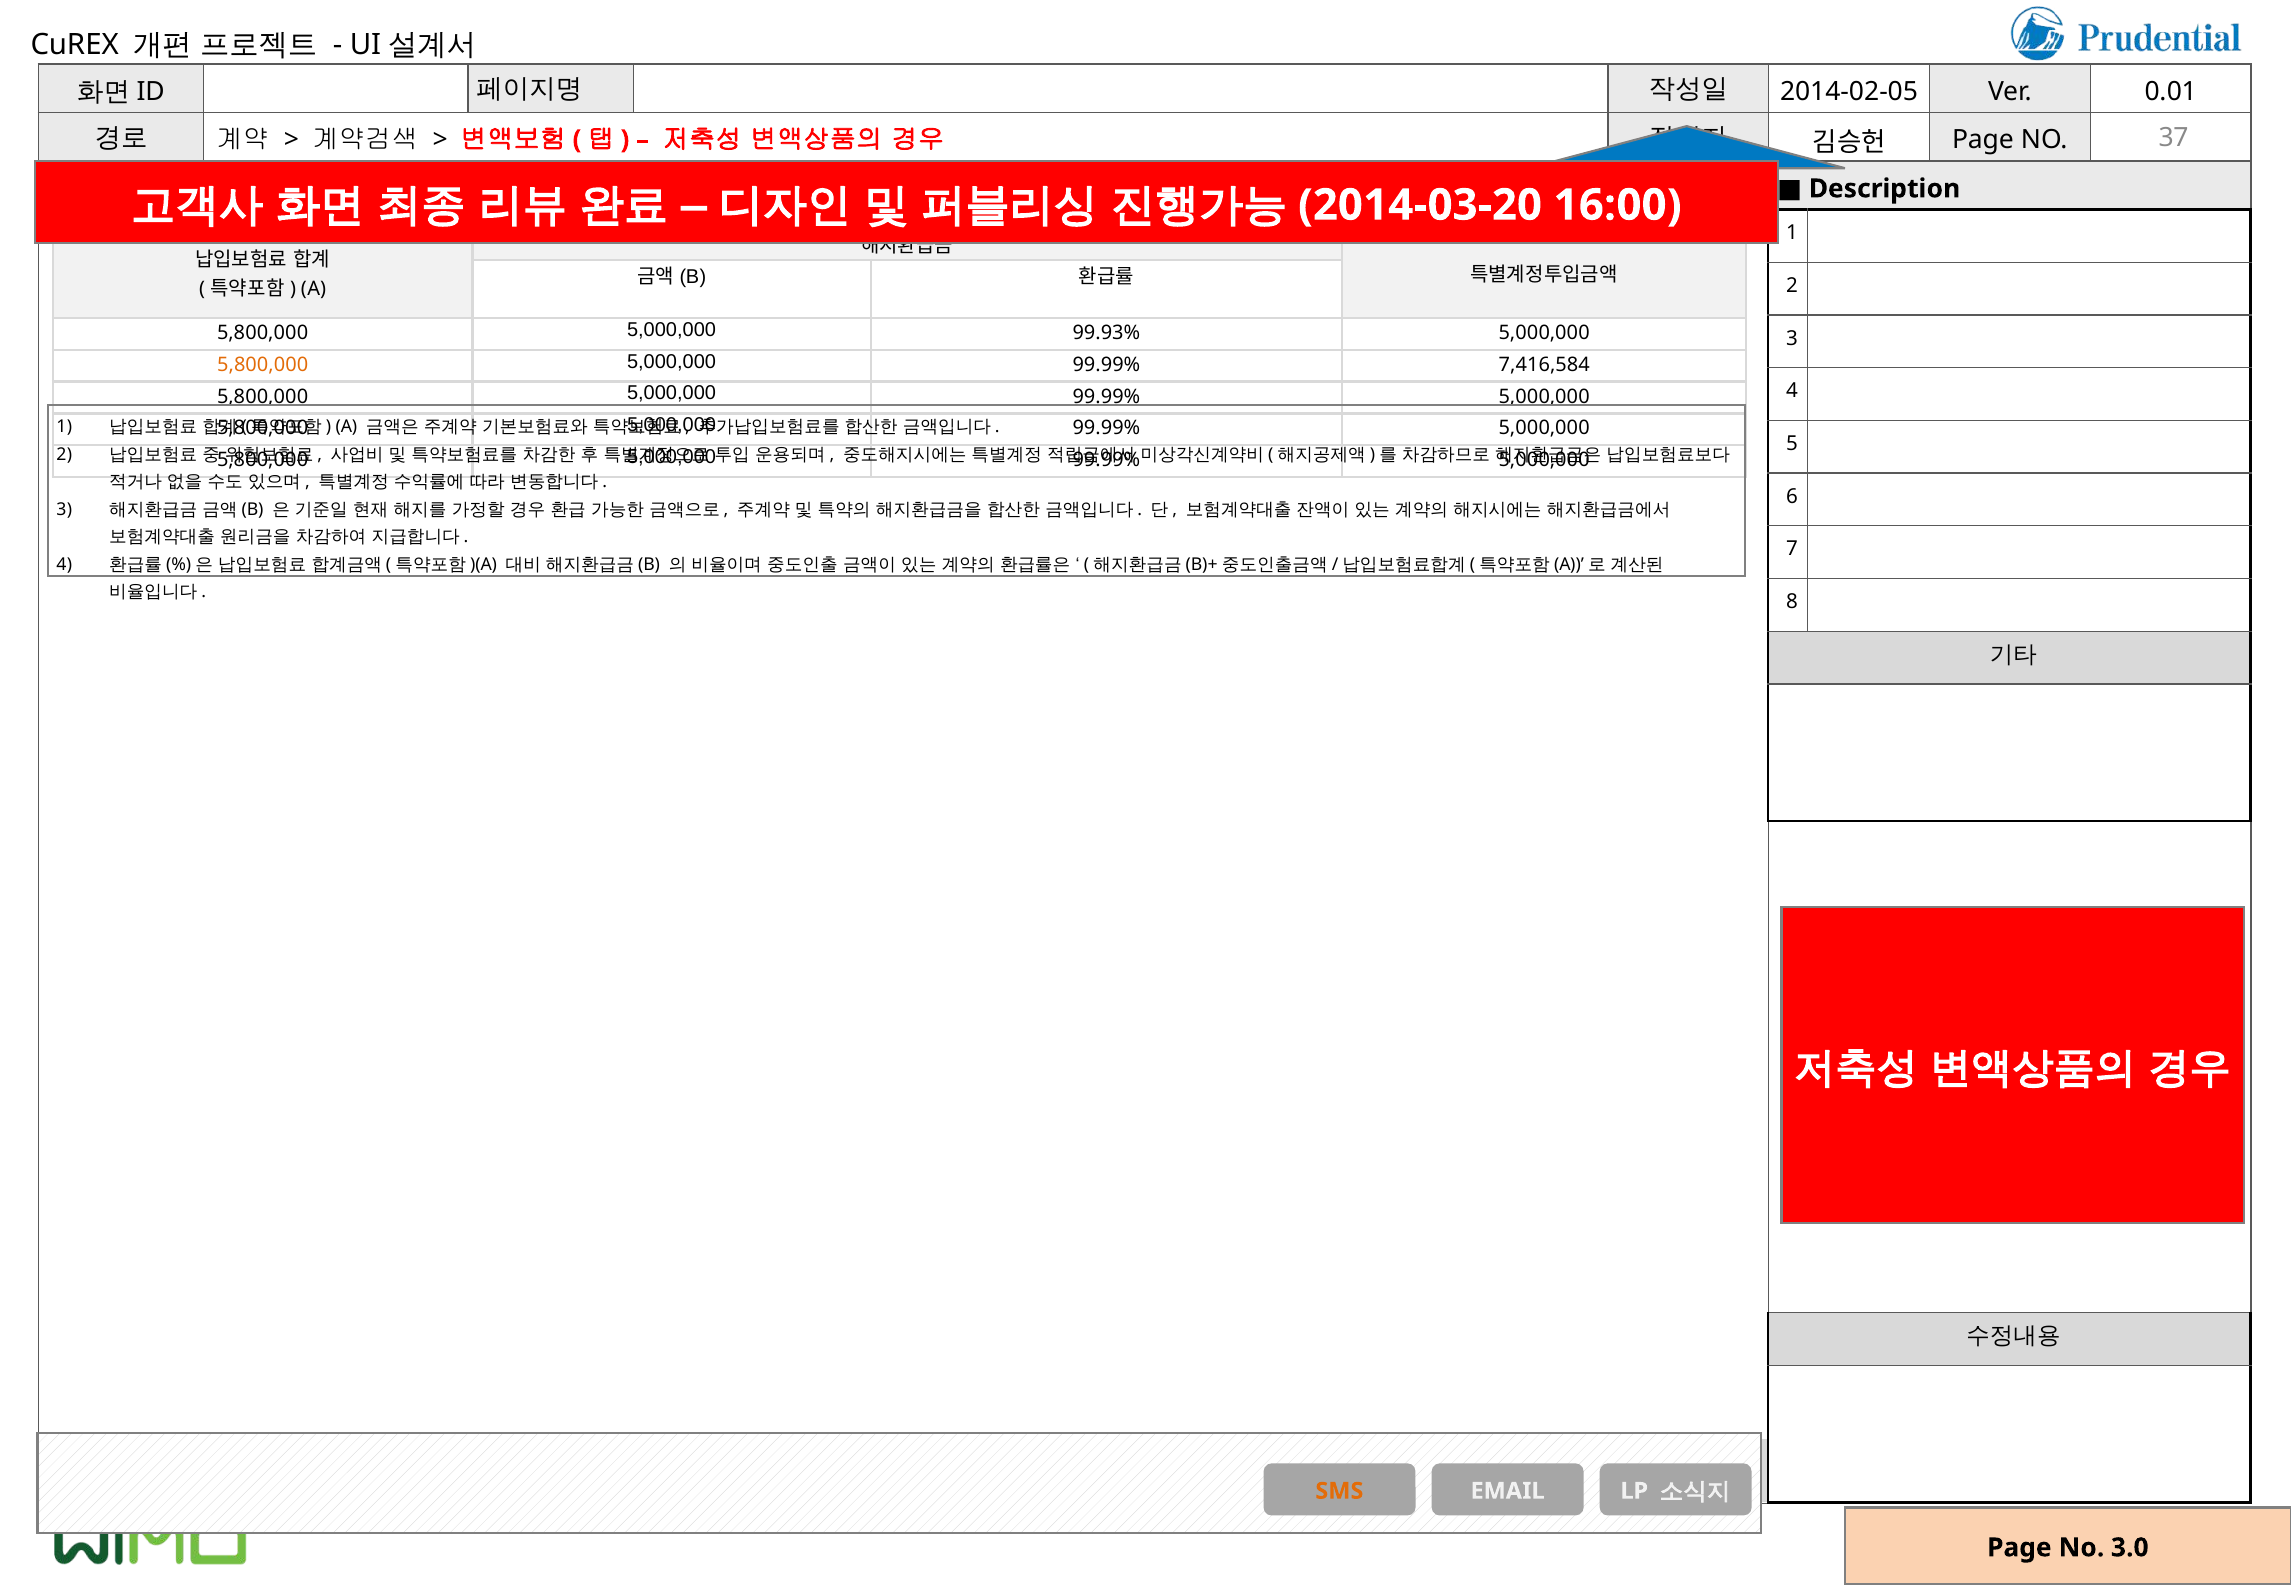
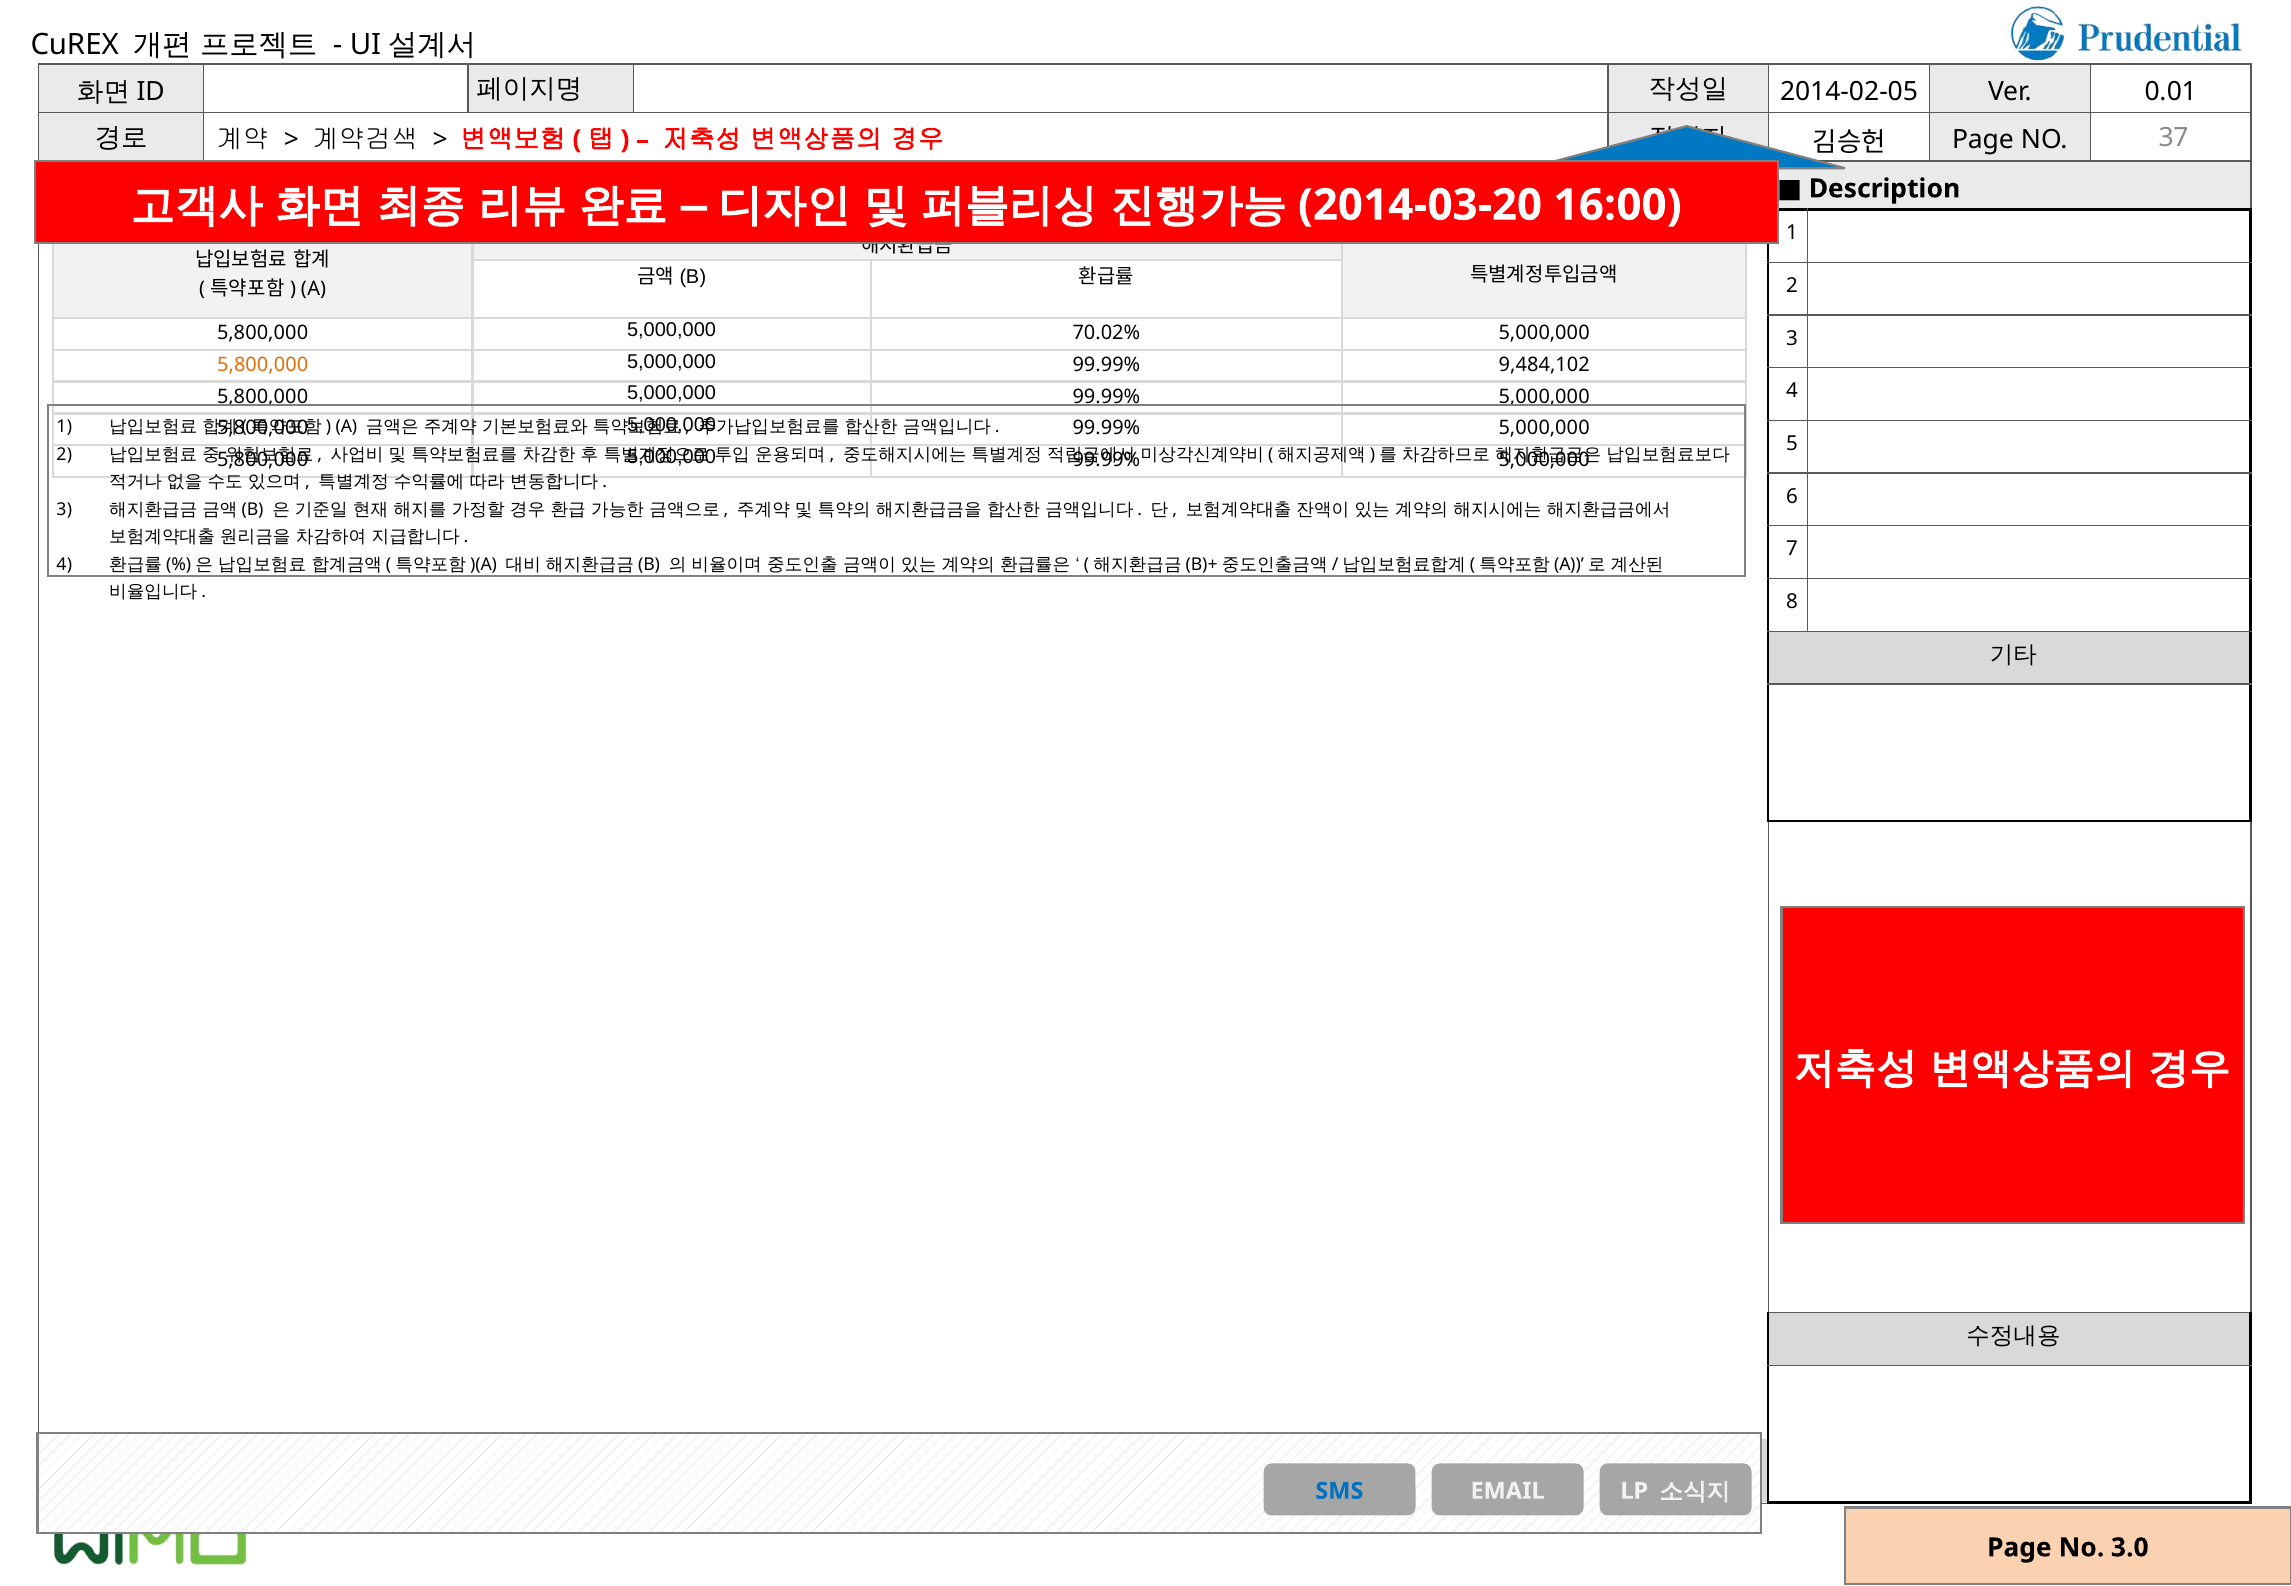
99.93%: 99.93% -> 70.02% (1106, 333)
7,416,584: 7,416,584 -> 9,484,102 (1544, 365)
SMS colour: orange -> blue (1339, 1491)
